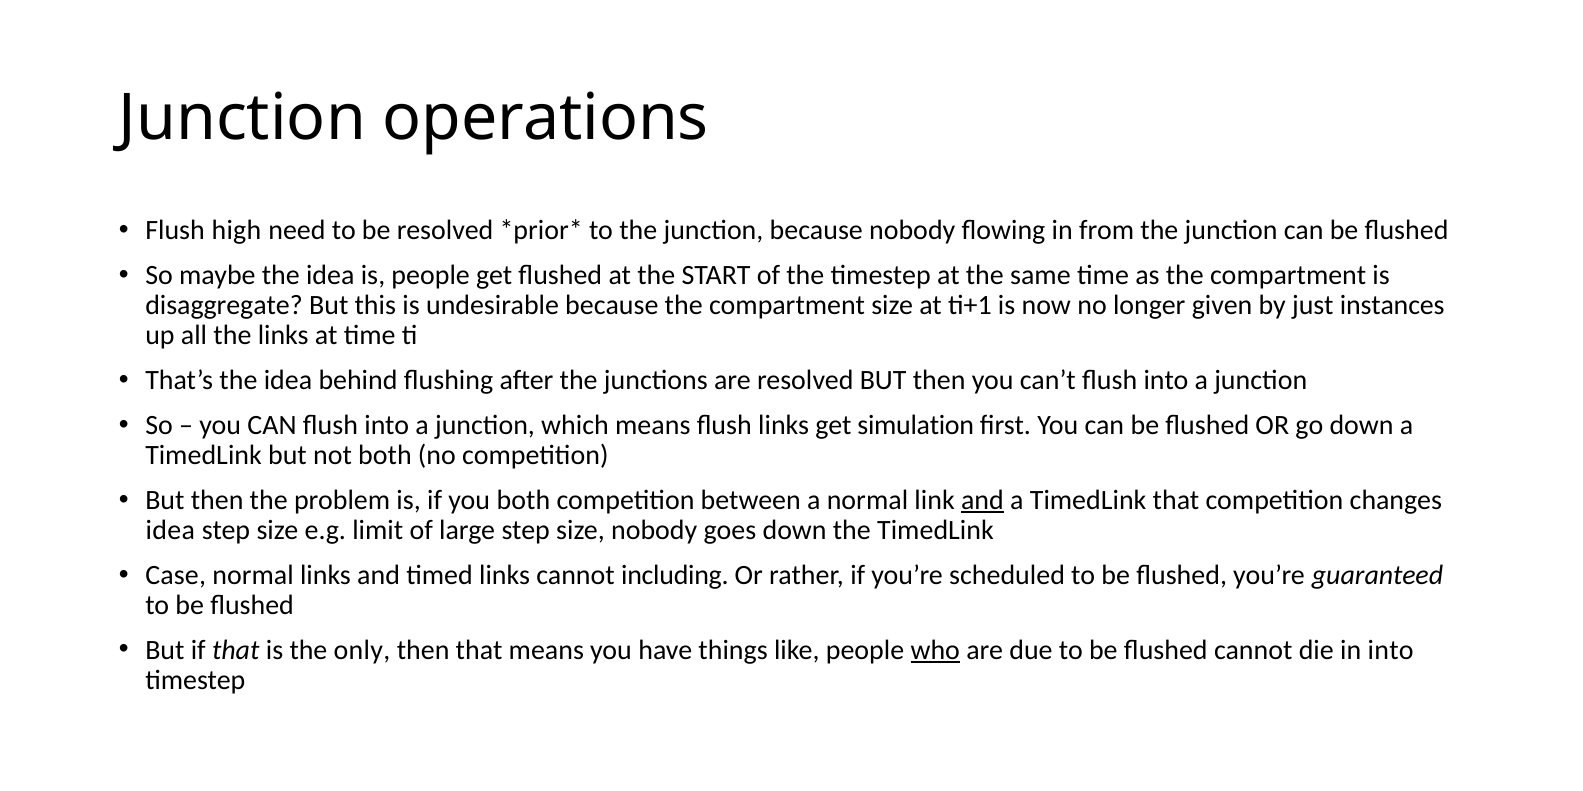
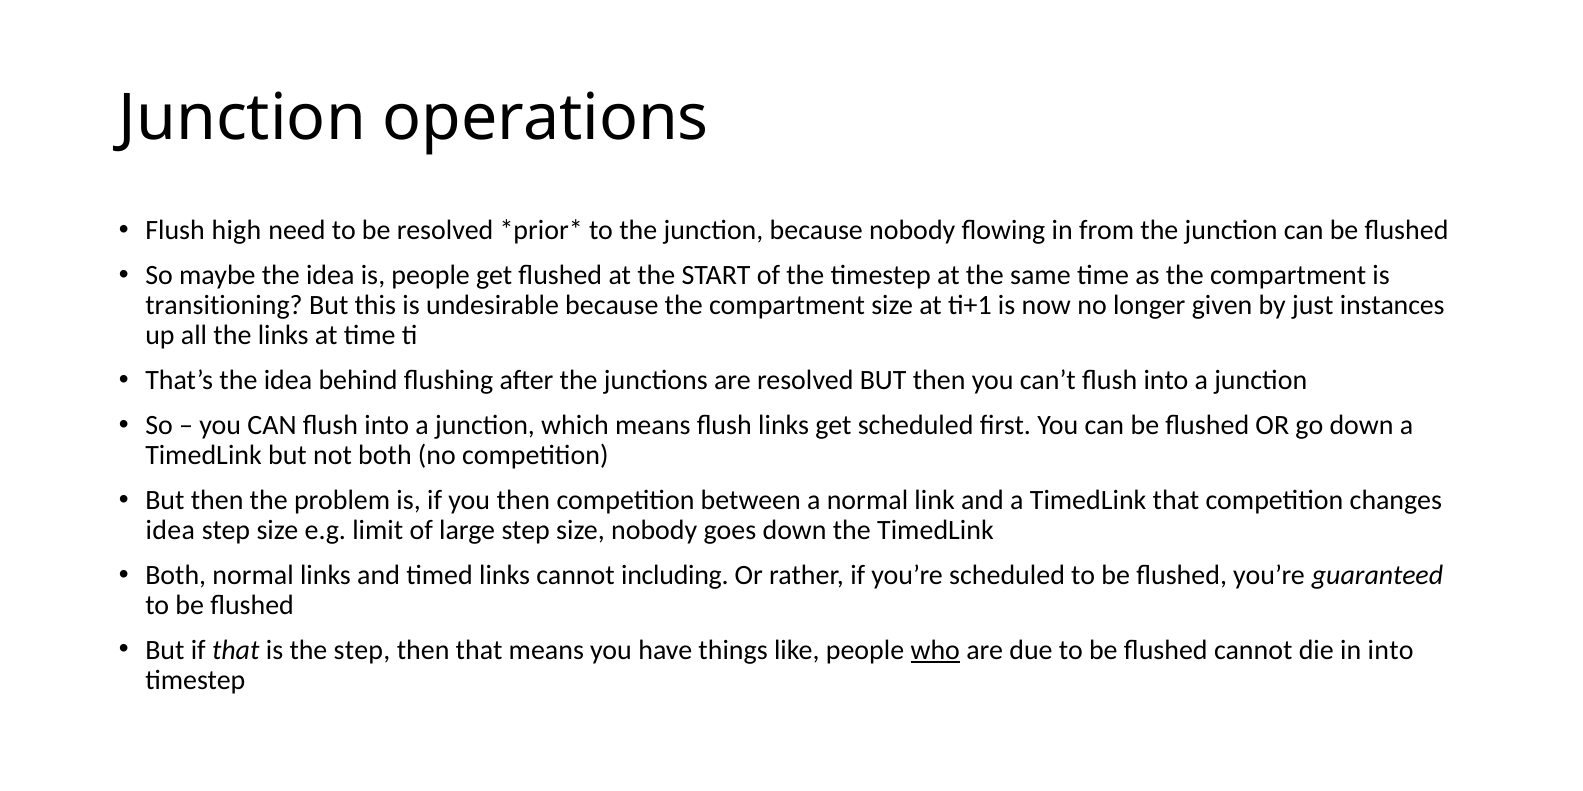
disaggregate: disaggregate -> transitioning (224, 306)
get simulation: simulation -> scheduled (916, 425)
you both: both -> then (523, 500)
and underline: present -> none (982, 500)
Case: Case -> Both (176, 575)
the only: only -> step (362, 650)
